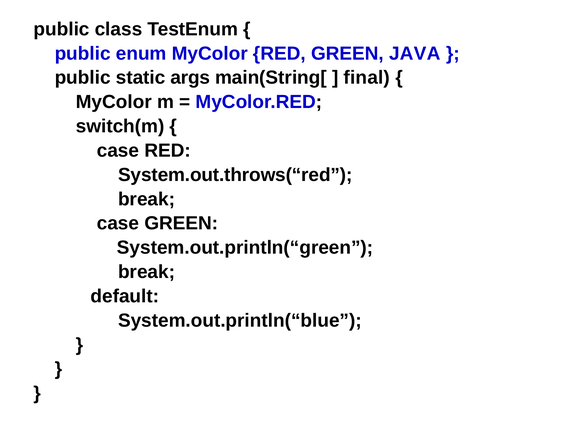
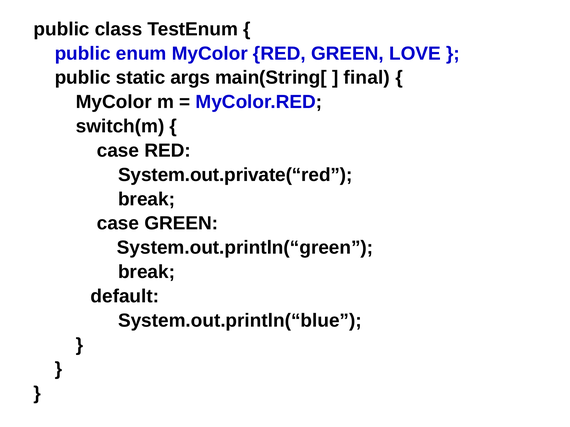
JAVA: JAVA -> LOVE (415, 54)
System.out.throws(“red: System.out.throws(“red -> System.out.private(“red (235, 175)
